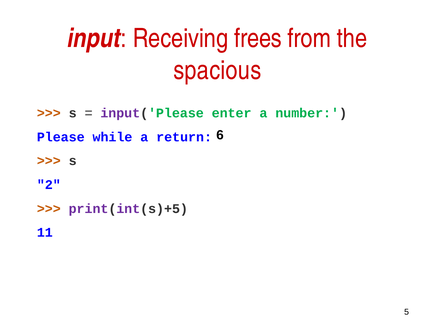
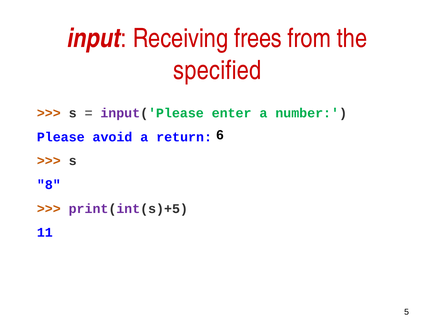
spacious: spacious -> specified (217, 70)
while: while -> avoid (112, 137)
2: 2 -> 8 (49, 185)
